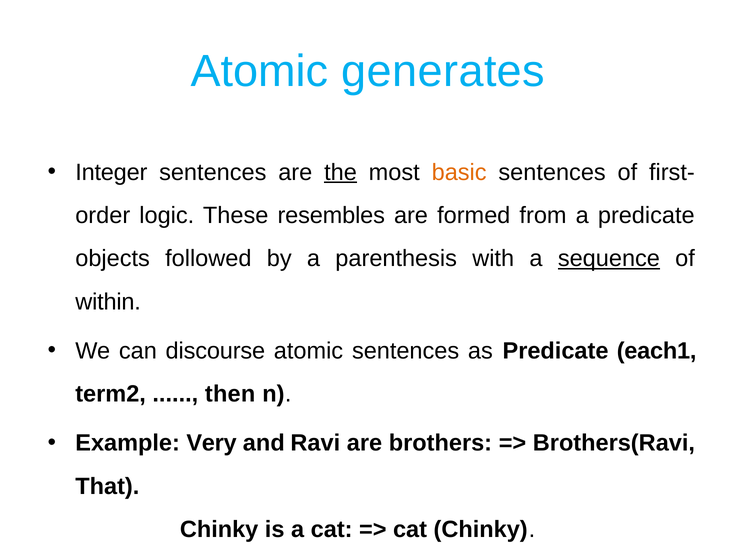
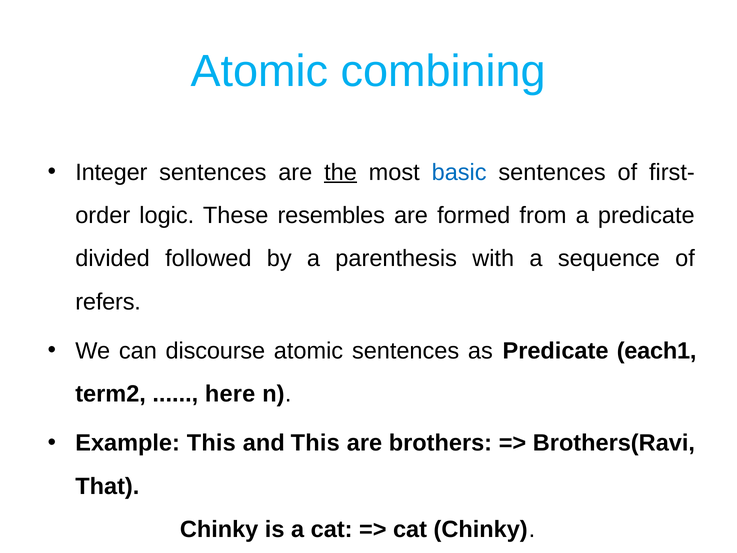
generates: generates -> combining (443, 71)
basic colour: orange -> blue (459, 172)
objects: objects -> divided (113, 259)
sequence underline: present -> none (609, 259)
within: within -> refers (108, 302)
then: then -> here (230, 394)
Example Very: Very -> This (211, 443)
and Ravi: Ravi -> This (315, 443)
